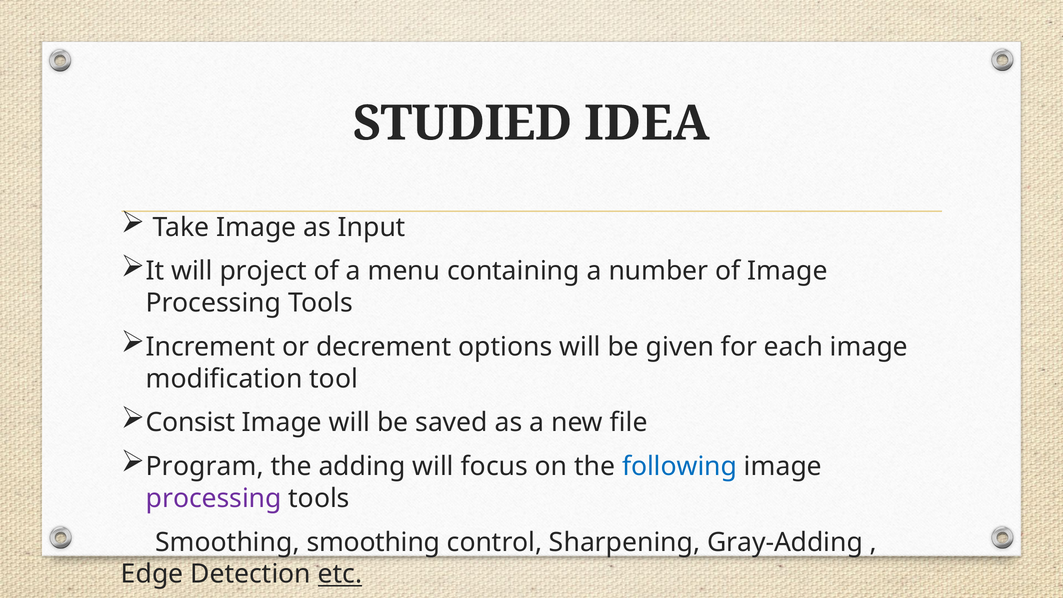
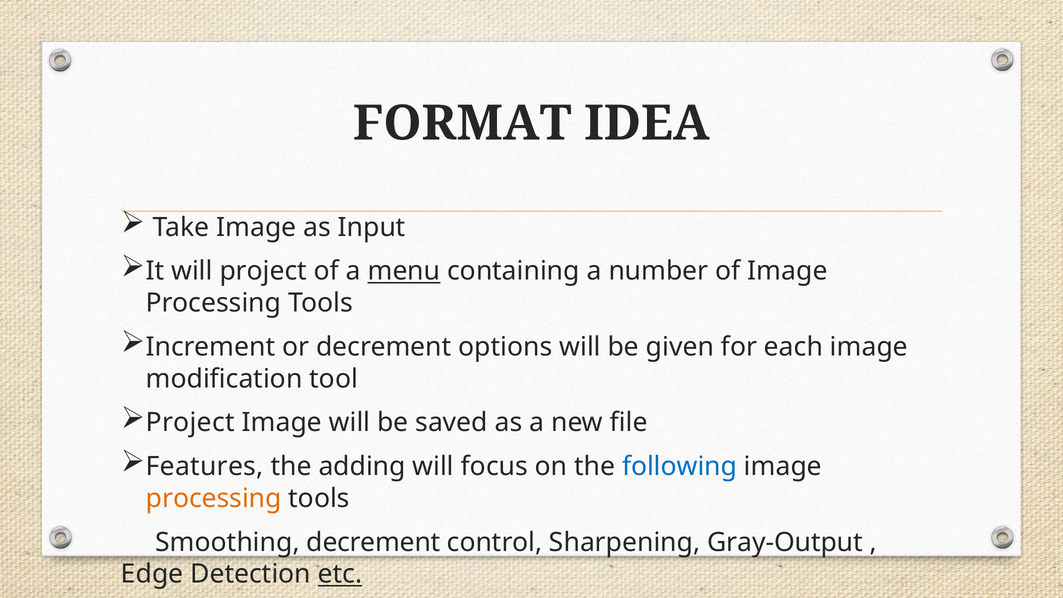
STUDIED: STUDIED -> FORMAT (462, 123)
menu underline: none -> present (404, 271)
Consist: Consist -> Project (190, 423)
Program: Program -> Features (205, 466)
processing colour: purple -> orange (214, 498)
Smoothing smoothing: smoothing -> decrement (373, 542)
Gray-Adding: Gray-Adding -> Gray-Output (785, 542)
